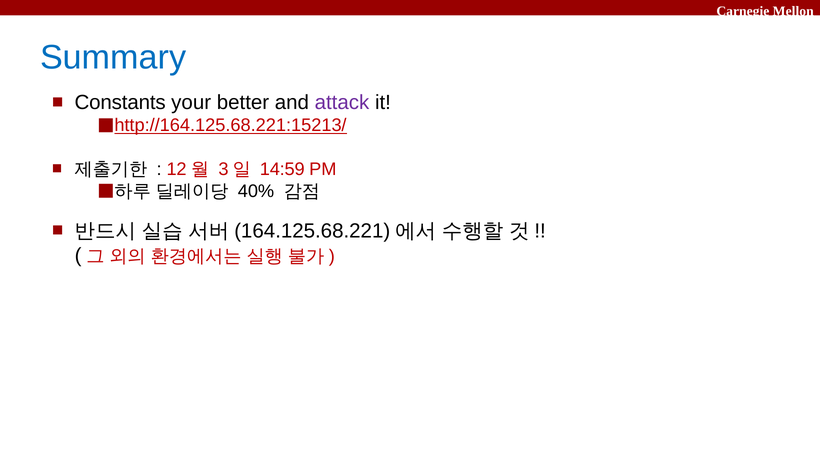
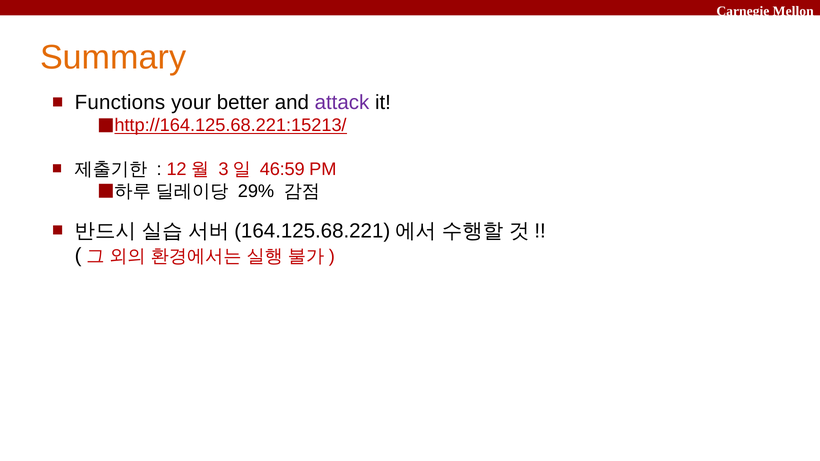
Summary colour: blue -> orange (113, 57)
Constants: Constants -> Functions (120, 102)
14:59: 14:59 -> 46:59 (282, 169)
40%: 40% -> 29% (256, 191)
